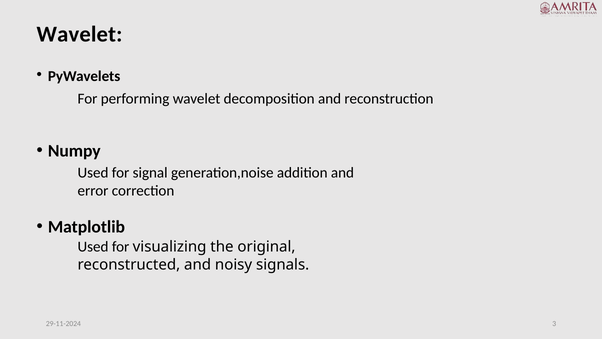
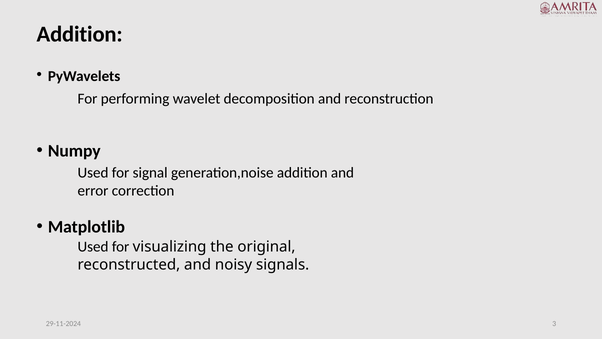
Wavelet: Wavelet -> Addition (80, 34)
